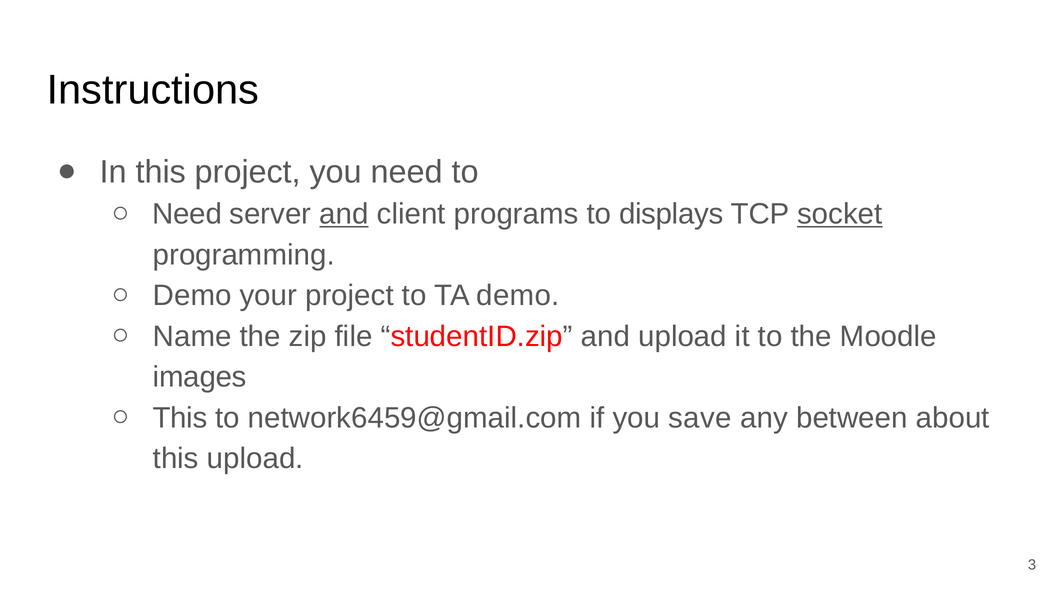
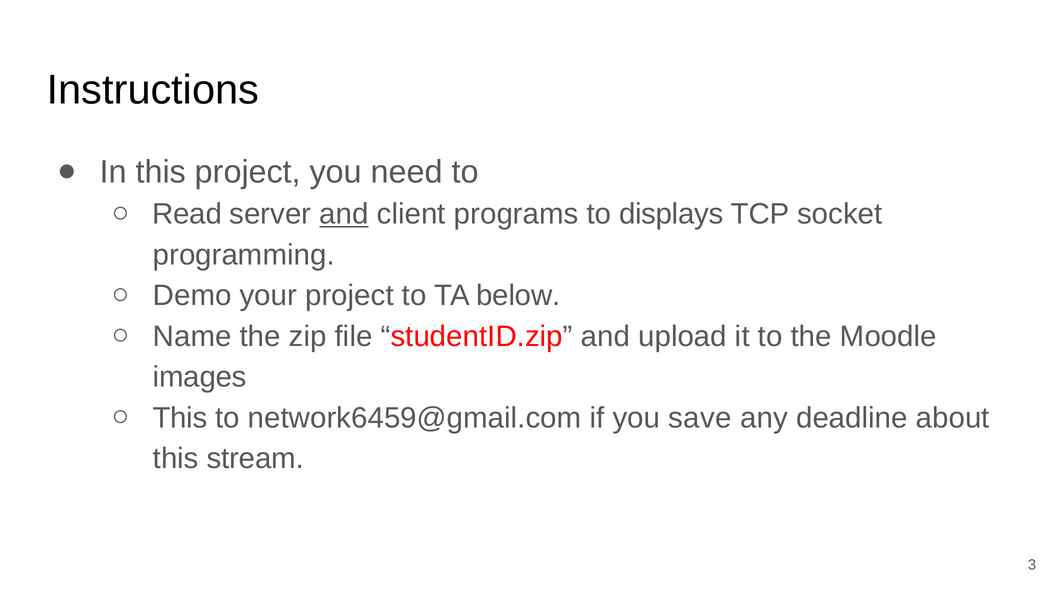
Need: Need -> Read (187, 214)
socket underline: present -> none (840, 214)
TA demo: demo -> below (518, 296)
between: between -> deadline (852, 418)
this upload: upload -> stream (255, 458)
